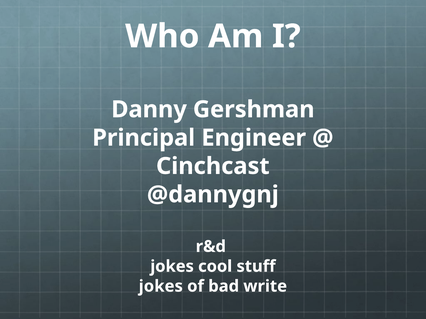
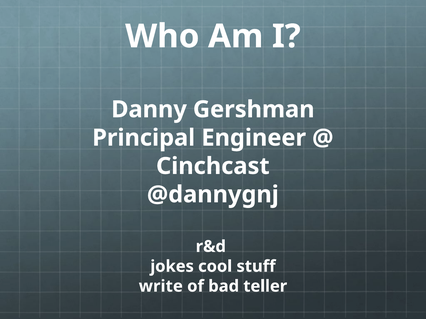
jokes: jokes -> write (161, 287)
write: write -> teller (265, 287)
